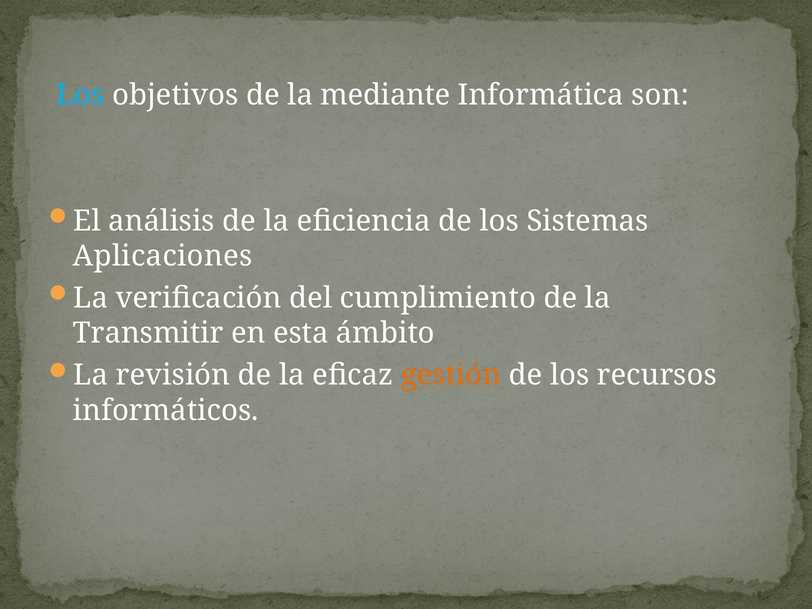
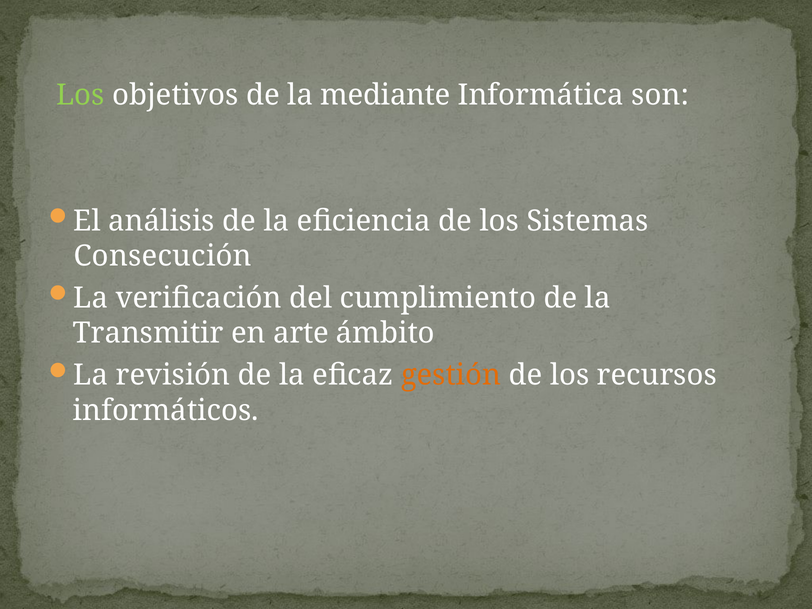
Los colour: light blue -> light green (80, 95)
Aplicaciones: Aplicaciones -> Consecución (163, 256)
esta: esta -> arte (301, 333)
